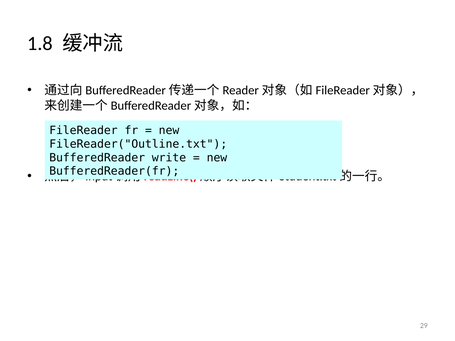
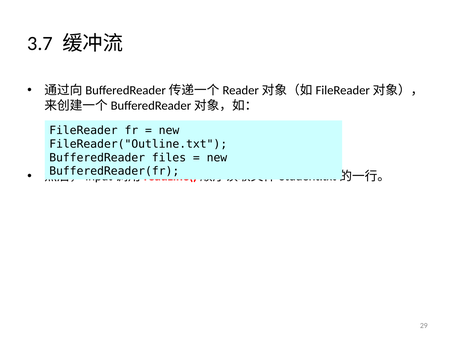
1.8: 1.8 -> 3.7 (40, 44)
write: write -> files (169, 158)
